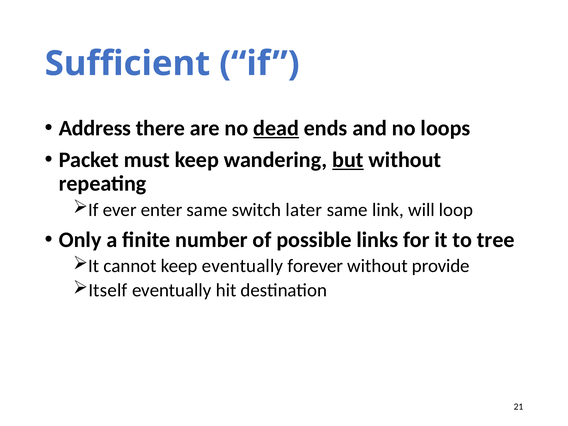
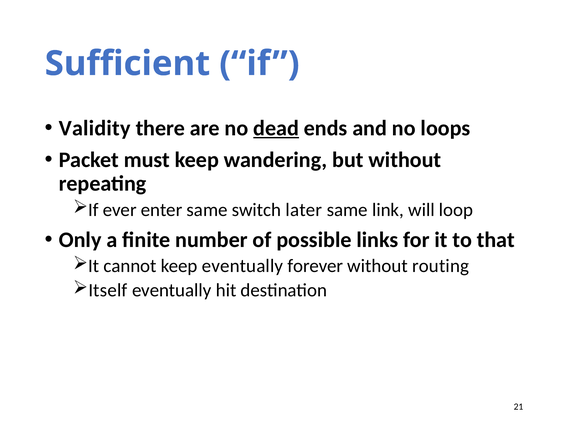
Address: Address -> Validity (95, 128)
but underline: present -> none (348, 160)
tree: tree -> that (496, 240)
provide: provide -> routing (441, 266)
